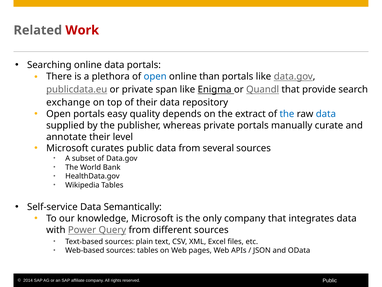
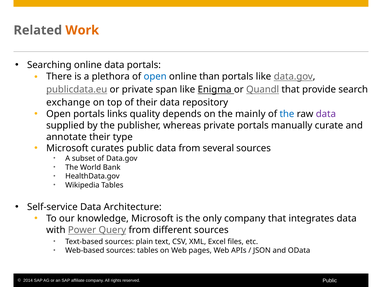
Work colour: red -> orange (82, 30)
easy: easy -> links (117, 114)
extract: extract -> mainly (250, 114)
data colour: blue -> purple (326, 114)
level: level -> type (123, 137)
Semantically: Semantically -> Architecture (133, 207)
